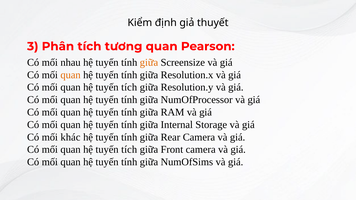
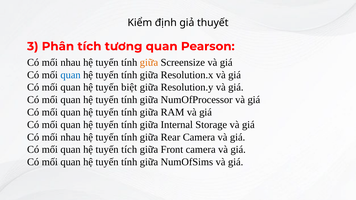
quan colour: orange -> blue (71, 75)
tích: tích -> biệt (129, 87)
khác: khác -> nhau (71, 137)
